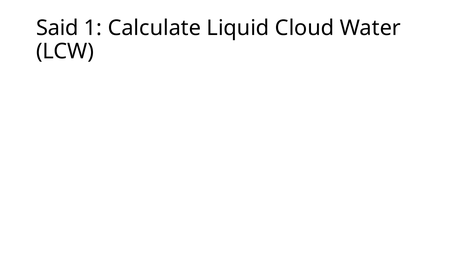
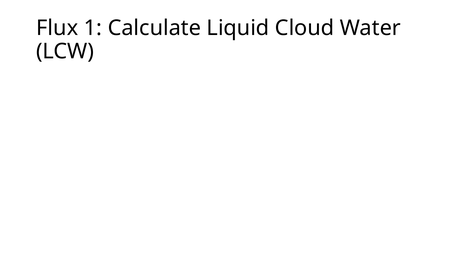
Said: Said -> Flux (57, 28)
